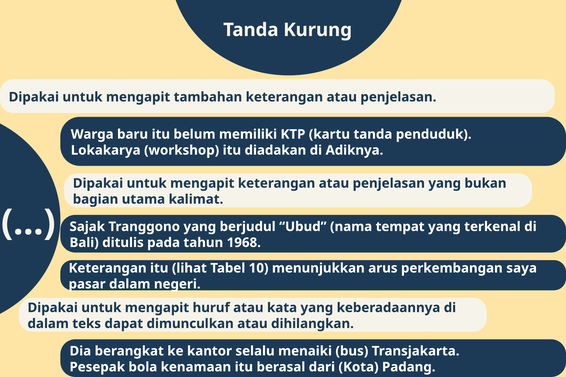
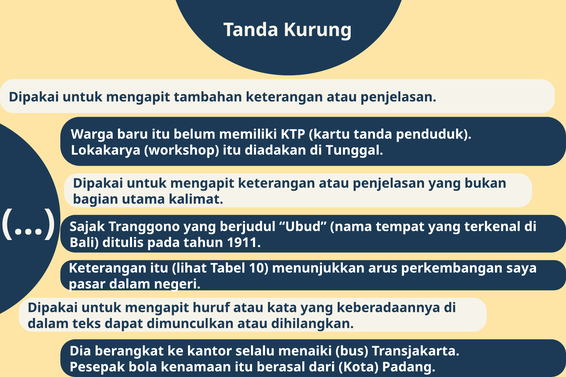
Adiknya: Adiknya -> Tunggal (354, 150)
1968: 1968 -> 1911 (244, 243)
